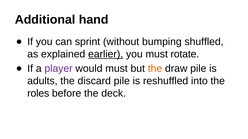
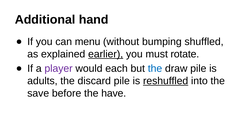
sprint: sprint -> menu (88, 42)
would must: must -> each (117, 69)
the colour: orange -> blue (155, 69)
reshuffled underline: none -> present (166, 81)
roles: roles -> save (38, 94)
deck: deck -> have (114, 94)
